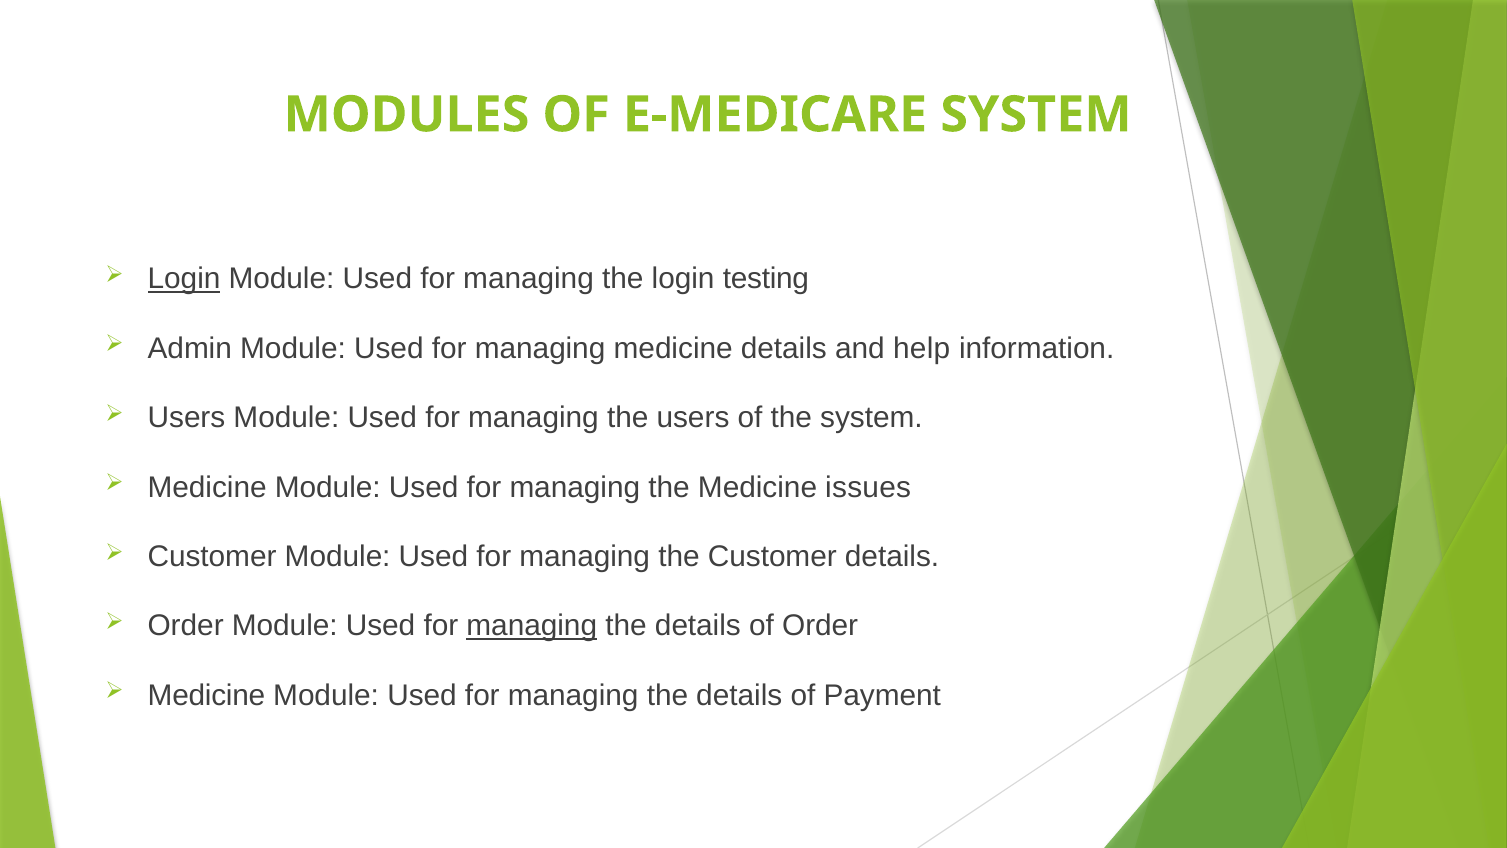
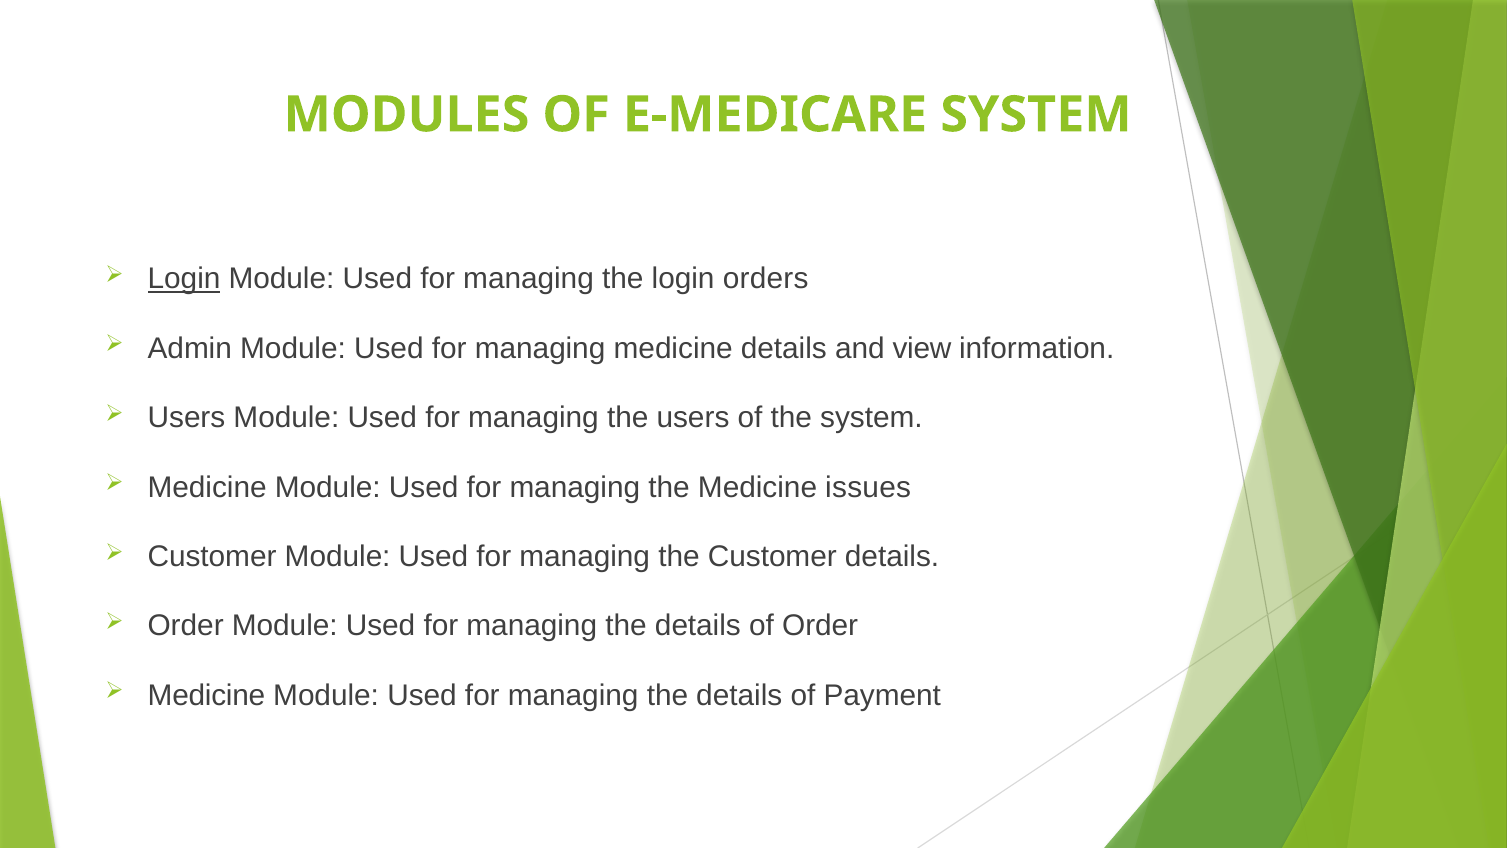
testing: testing -> orders (766, 279)
help: help -> view (922, 348)
managing underline: present -> none (532, 626)
